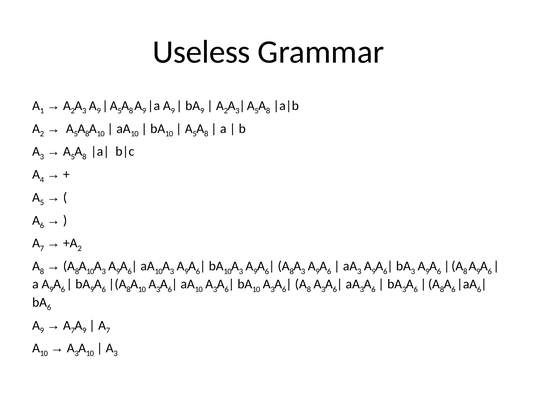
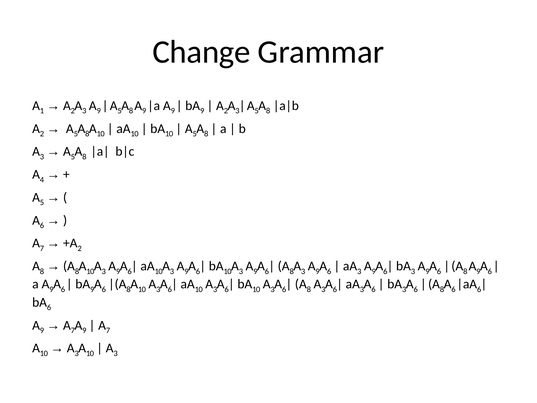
Useless: Useless -> Change (201, 52)
